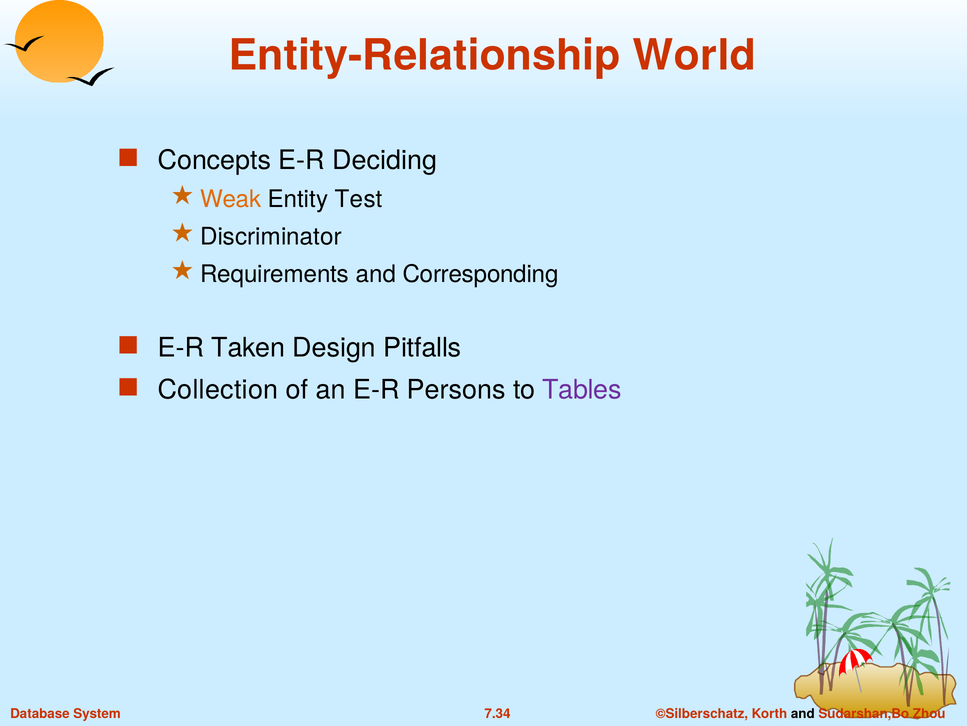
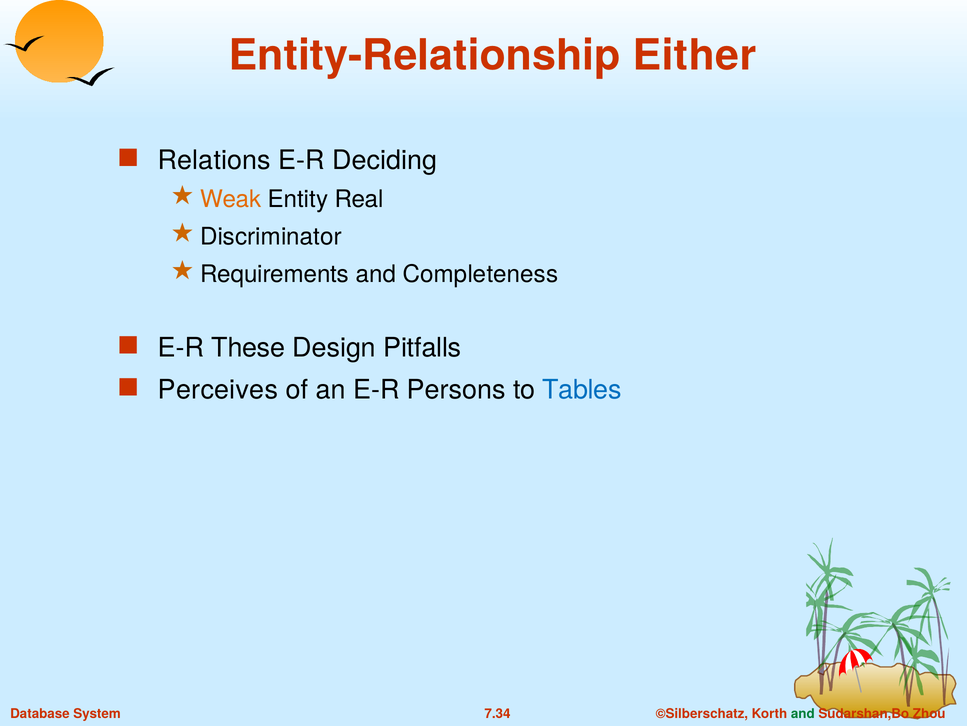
World: World -> Either (694, 56)
Concepts: Concepts -> Relations (214, 160)
Test: Test -> Real (359, 199)
Corresponding: Corresponding -> Completeness (480, 274)
Taken: Taken -> These (248, 348)
Collection: Collection -> Perceives (218, 389)
Tables colour: purple -> blue (582, 389)
and colour: black -> green (803, 713)
